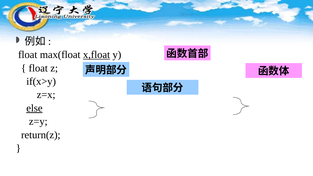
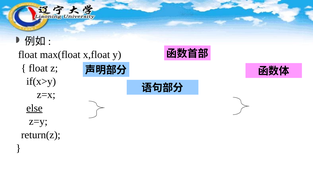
x,float underline: present -> none (96, 55)
